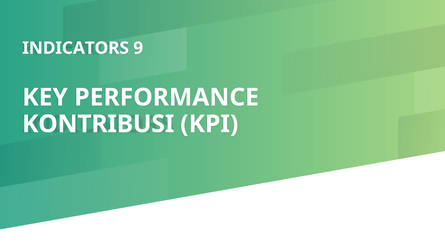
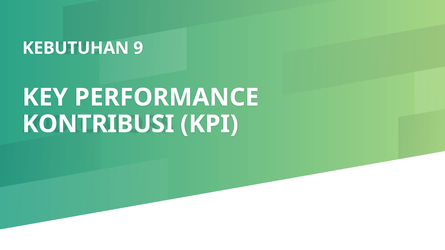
INDICATORS: INDICATORS -> KEBUTUHAN (76, 48)
